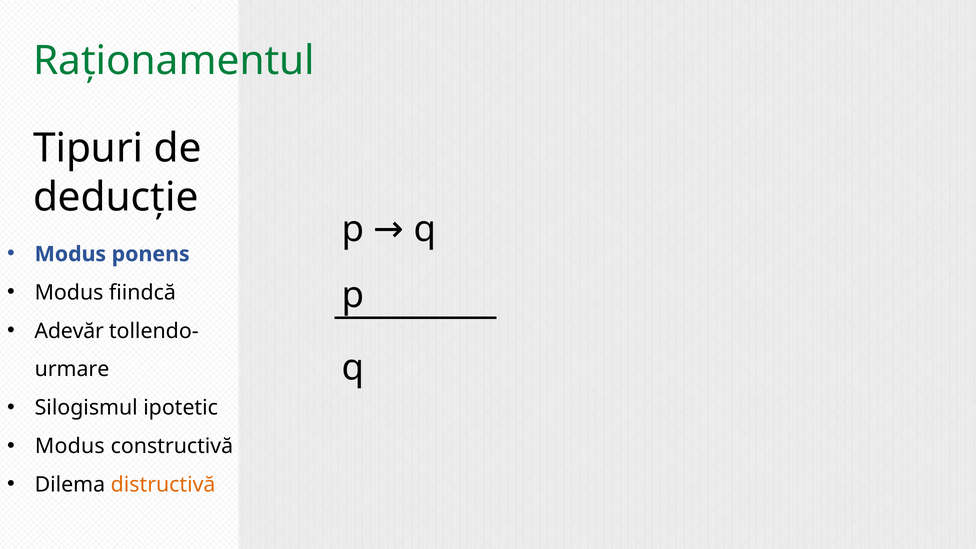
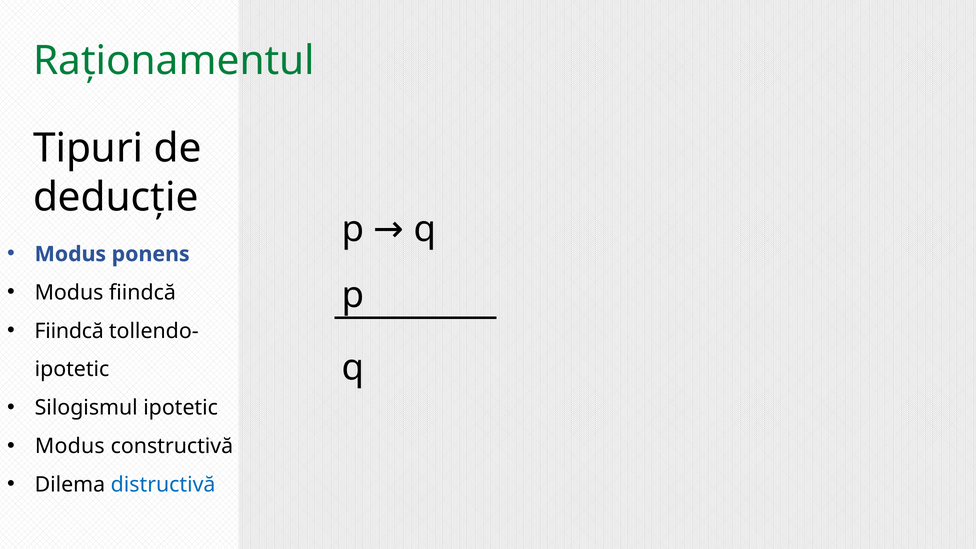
Adevăr: Adevăr -> Fiindcă (69, 331)
urmare: urmare -> ipotetic (72, 369)
distructivă colour: orange -> blue (163, 485)
